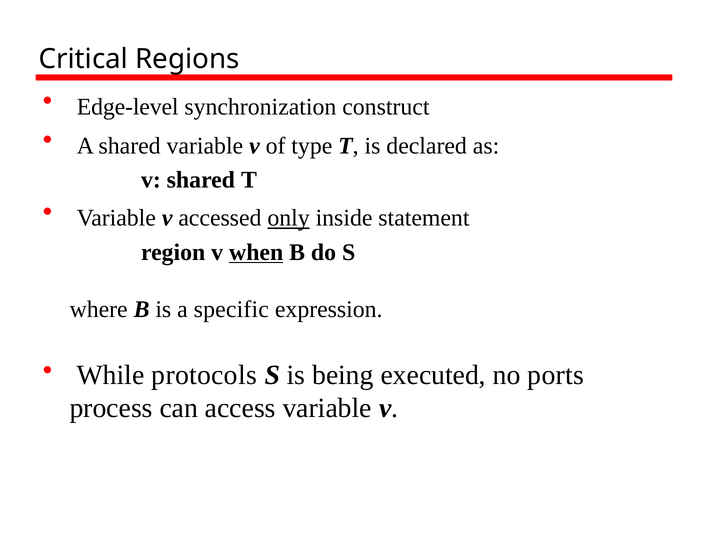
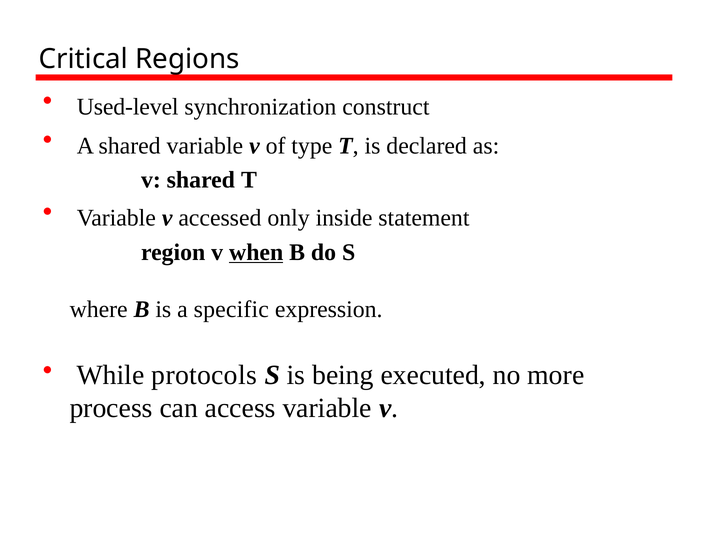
Edge-level: Edge-level -> Used-level (128, 107)
only underline: present -> none (289, 218)
ports: ports -> more (556, 374)
